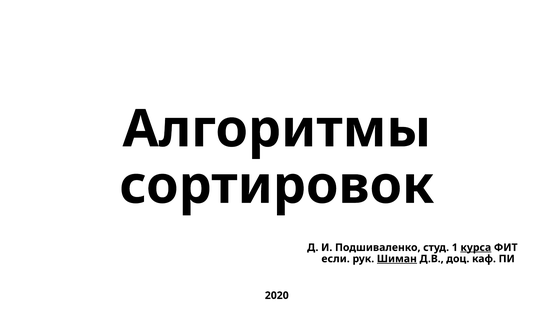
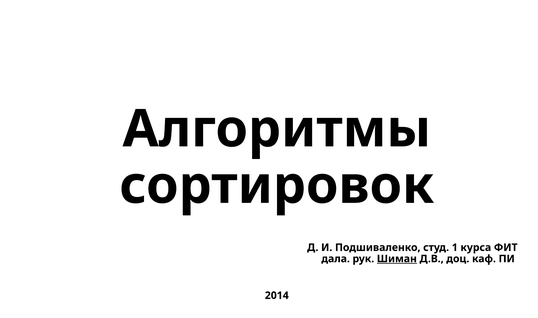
курса underline: present -> none (476, 247)
если: если -> дала (336, 259)
2020: 2020 -> 2014 (277, 295)
